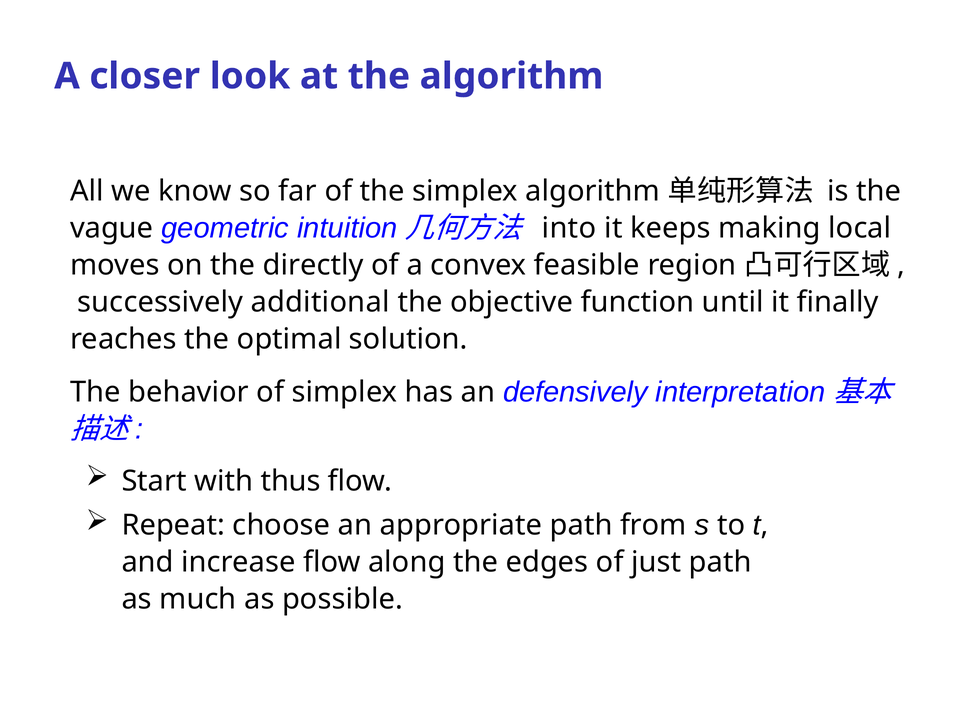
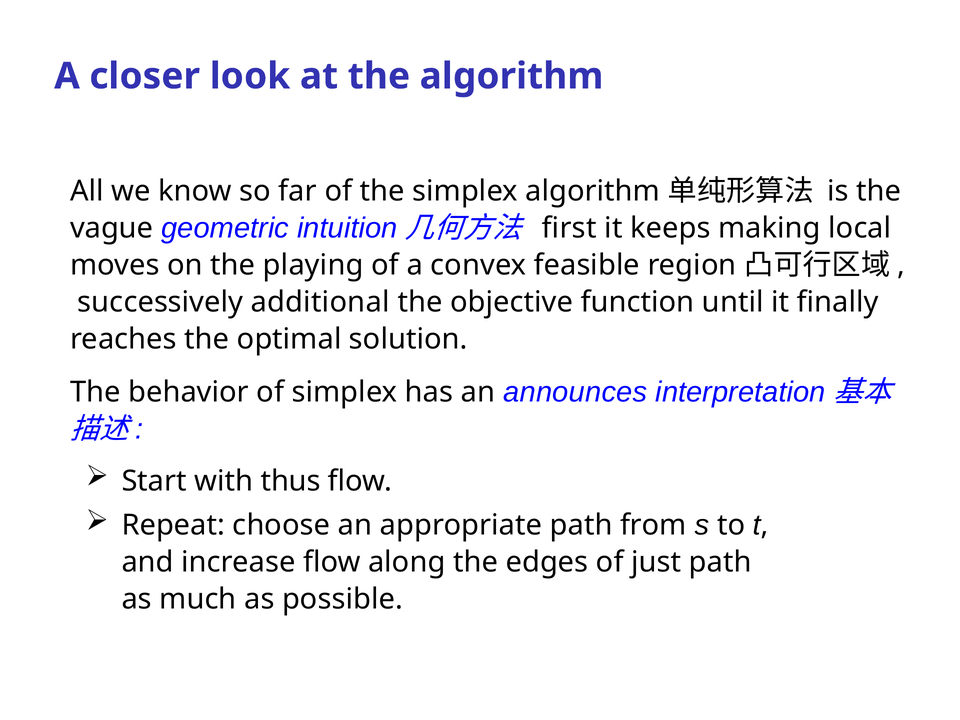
into: into -> first (569, 228)
directly: directly -> playing (313, 266)
defensively: defensively -> announces (575, 393)
